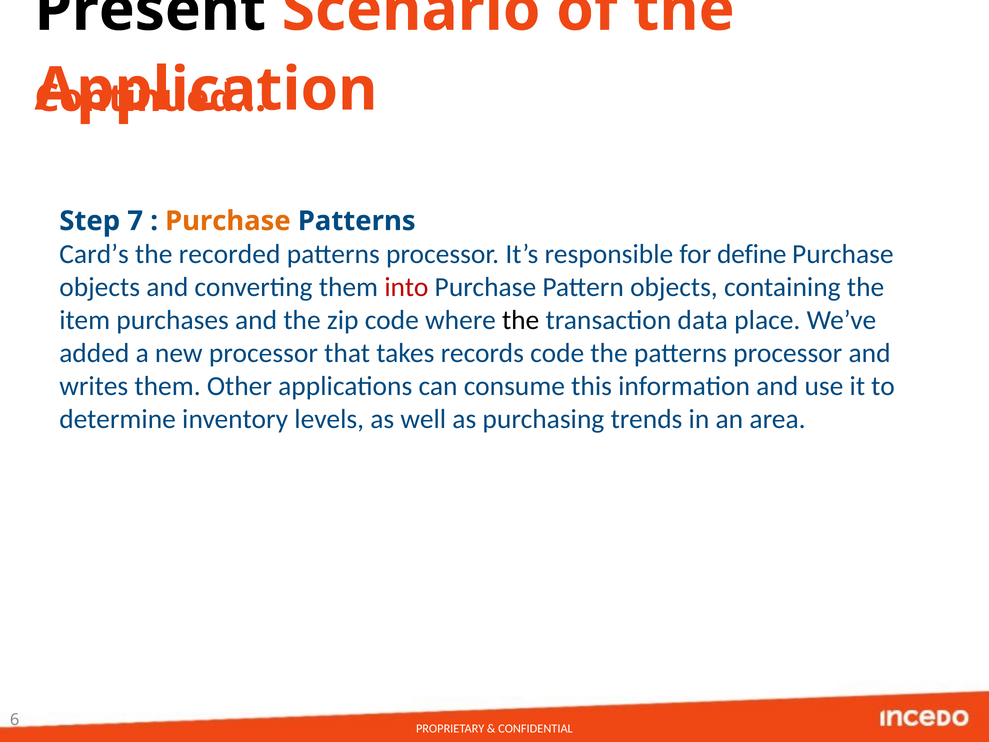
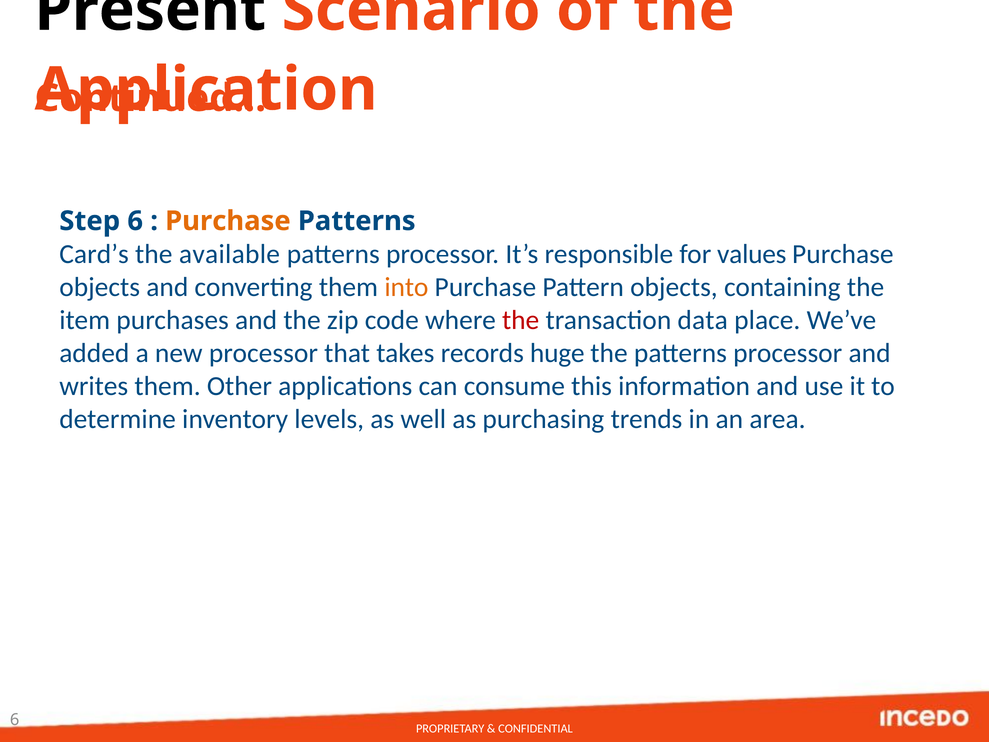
Step 7: 7 -> 6 (135, 221)
recorded: recorded -> available (229, 254)
define: define -> values (752, 254)
into colour: red -> orange (406, 287)
the colour: black -> red (521, 320)
records code: code -> huge (557, 353)
